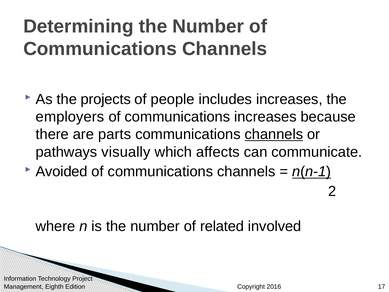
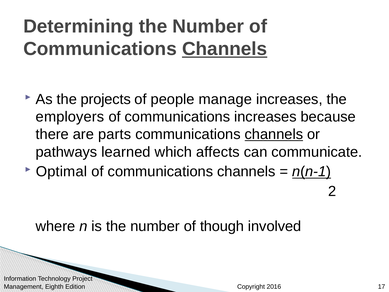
Channels underline: none -> present (225, 49)
includes: includes -> manage (225, 99)
visually: visually -> learned (126, 152)
Avoided: Avoided -> Optimal (61, 171)
related: related -> though (222, 226)
